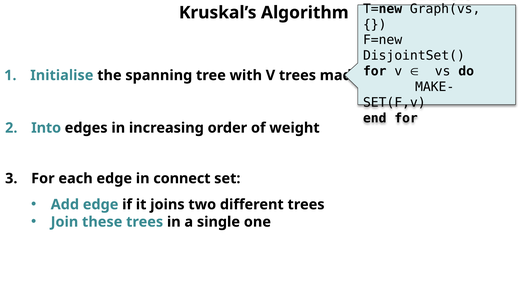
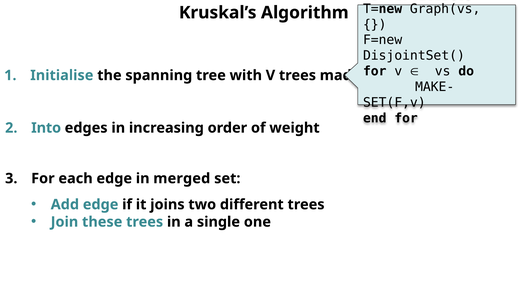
connect: connect -> merged (182, 178)
